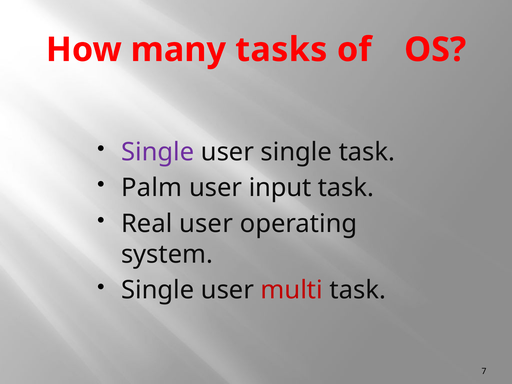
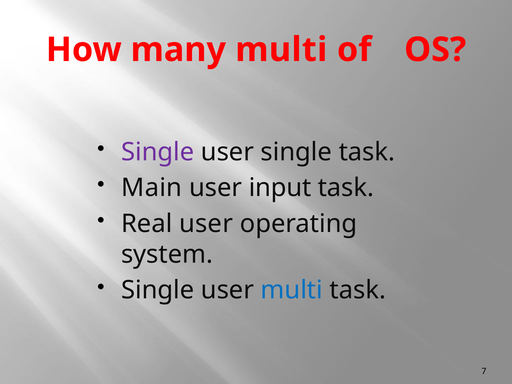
many tasks: tasks -> multi (281, 50)
Palm: Palm -> Main (152, 188)
multi colour: red -> blue (292, 290)
